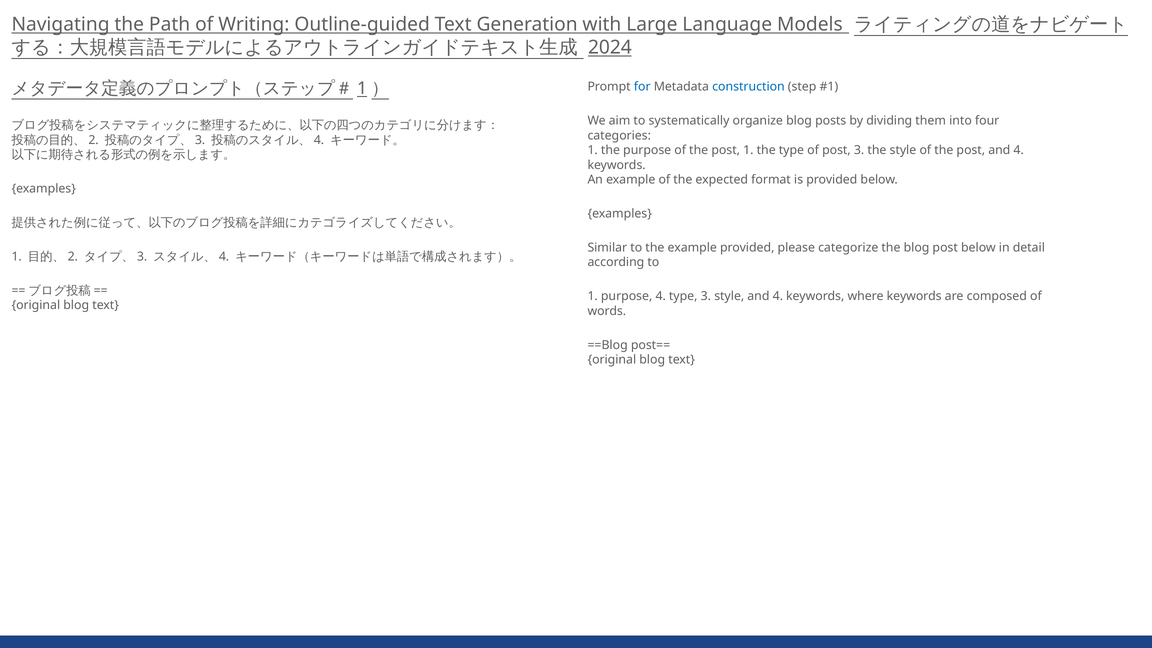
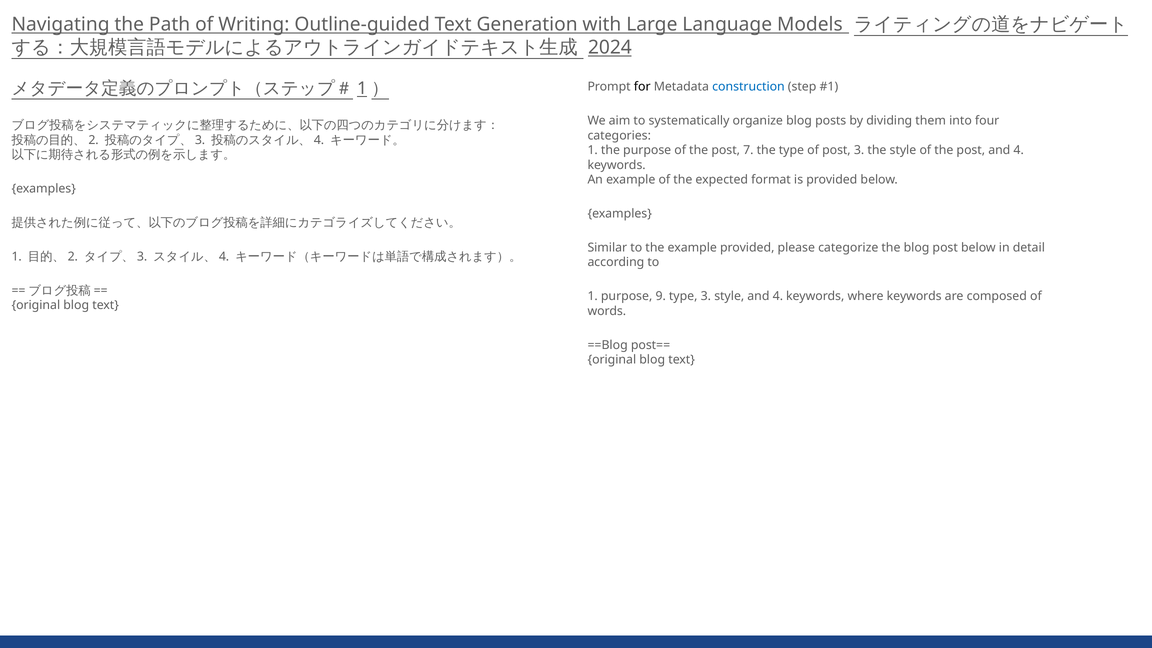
for colour: blue -> black (642, 87)
post 1: 1 -> 7 (748, 150)
purpose 4: 4 -> 9 (661, 296)
